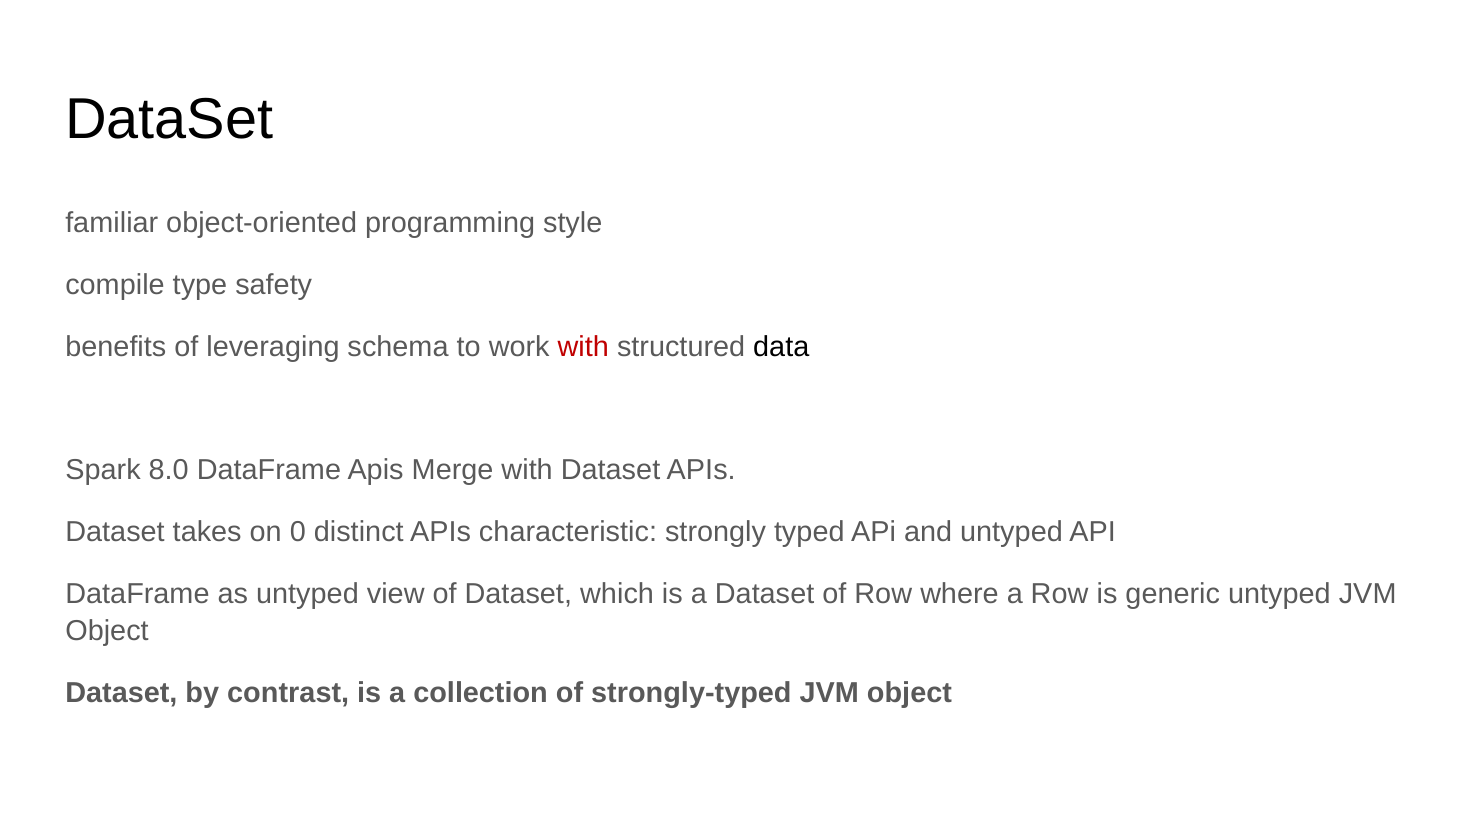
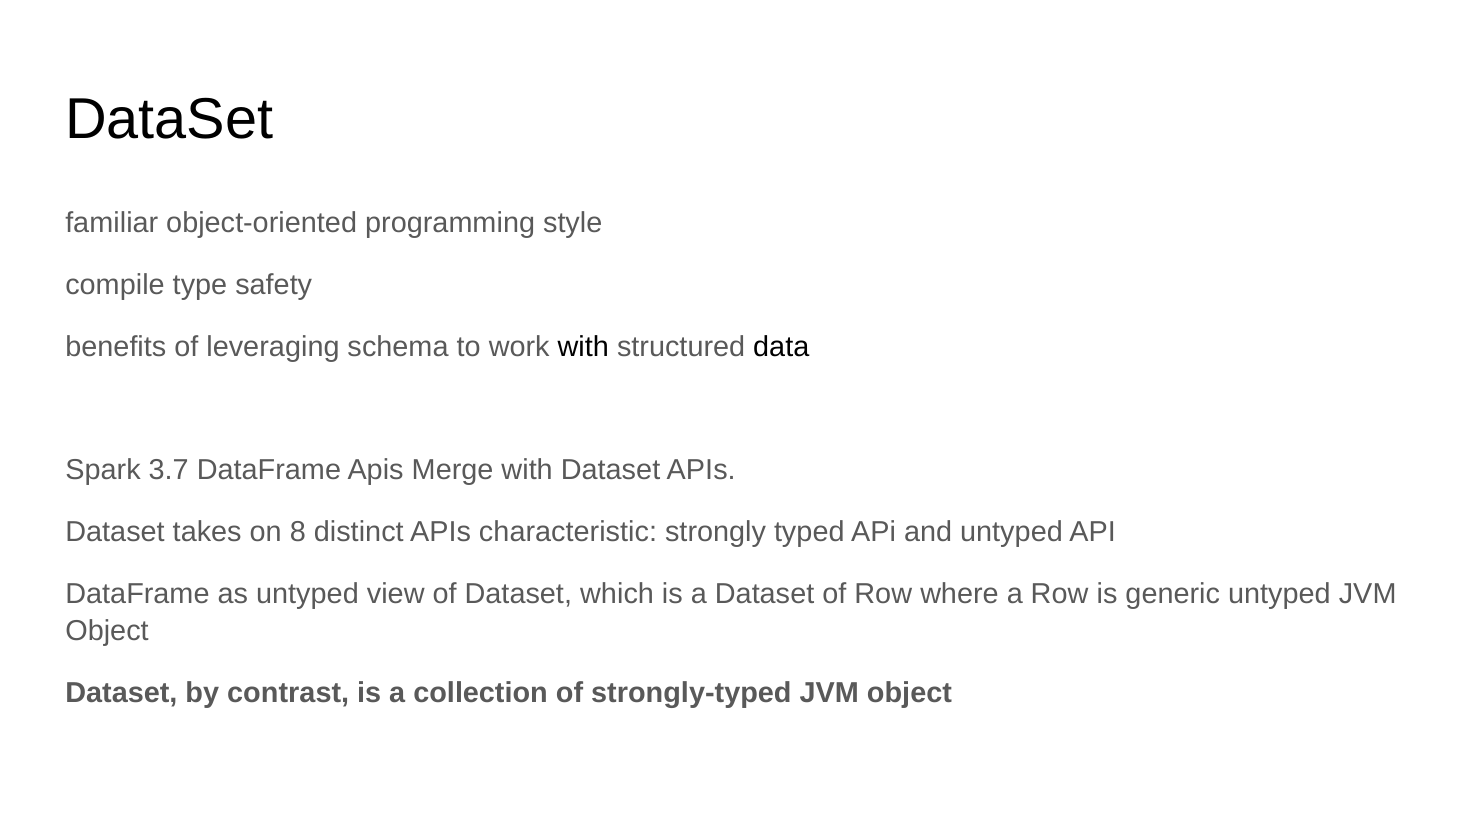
with colour: red -> black (583, 347)
8.0: 8.0 -> 3.7 (169, 471)
0: 0 -> 8 (298, 533)
